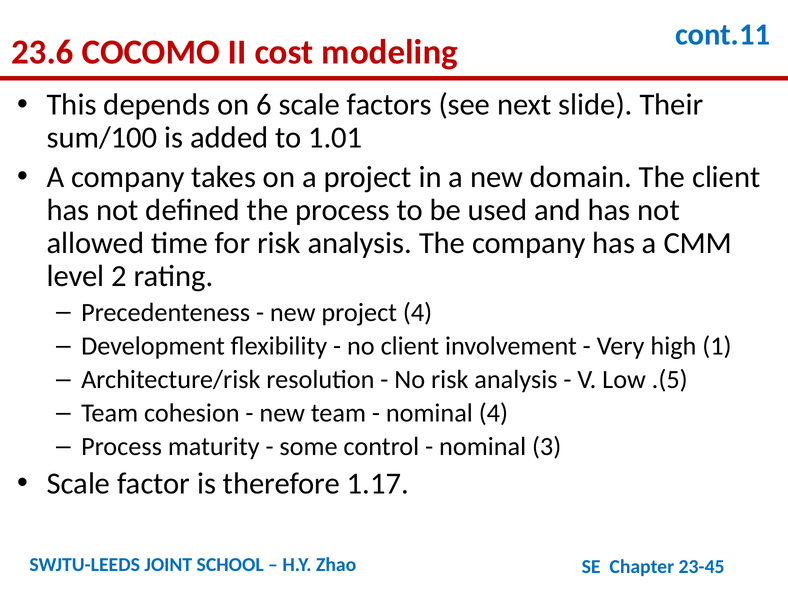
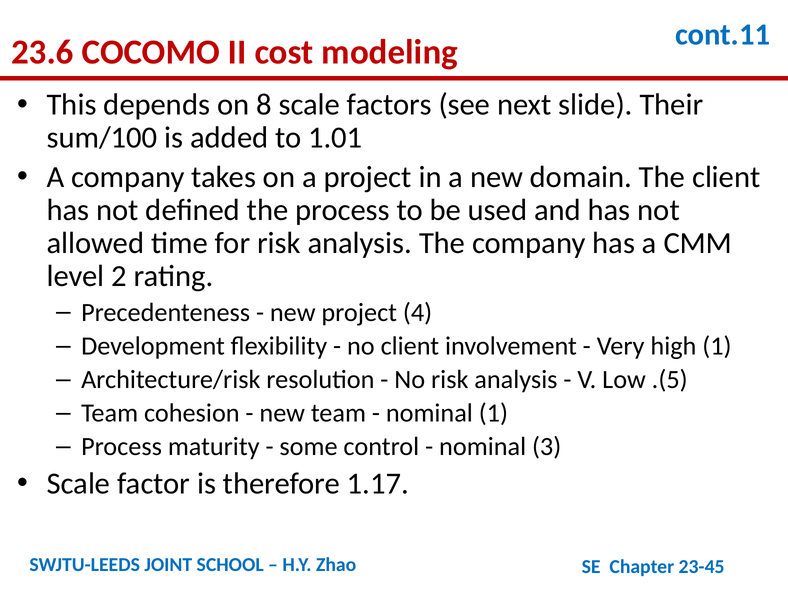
6: 6 -> 8 (264, 105)
nominal 4: 4 -> 1 (493, 413)
